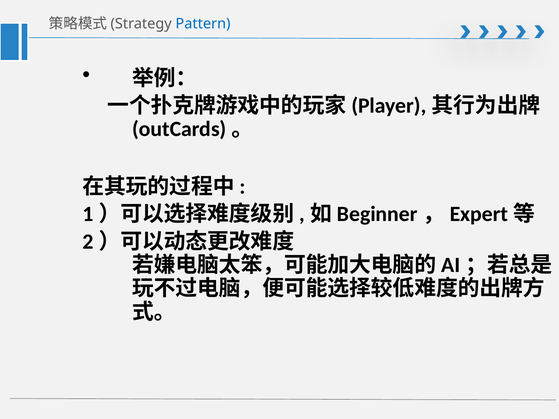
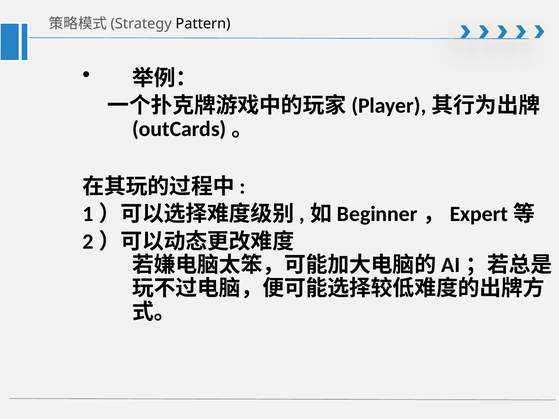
Pattern colour: blue -> black (203, 24)
